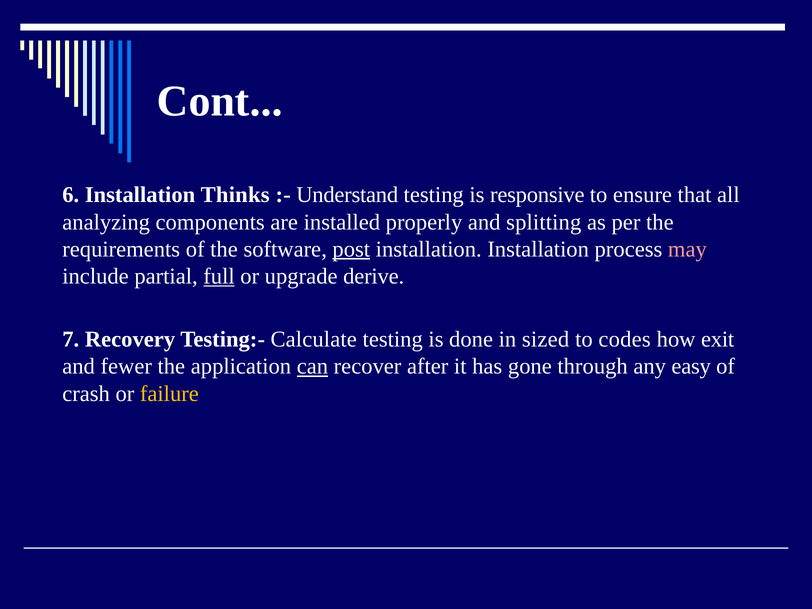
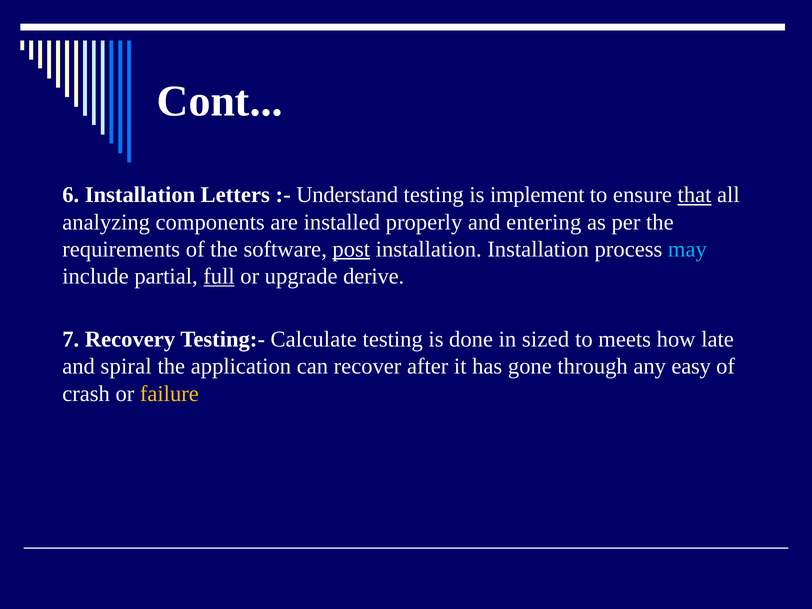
Thinks: Thinks -> Letters (235, 195)
responsive: responsive -> implement (537, 195)
that underline: none -> present (695, 195)
splitting: splitting -> entering (544, 222)
may colour: pink -> light blue (687, 249)
codes: codes -> meets (625, 339)
exit: exit -> late (718, 339)
fewer: fewer -> spiral (126, 367)
can underline: present -> none (312, 367)
